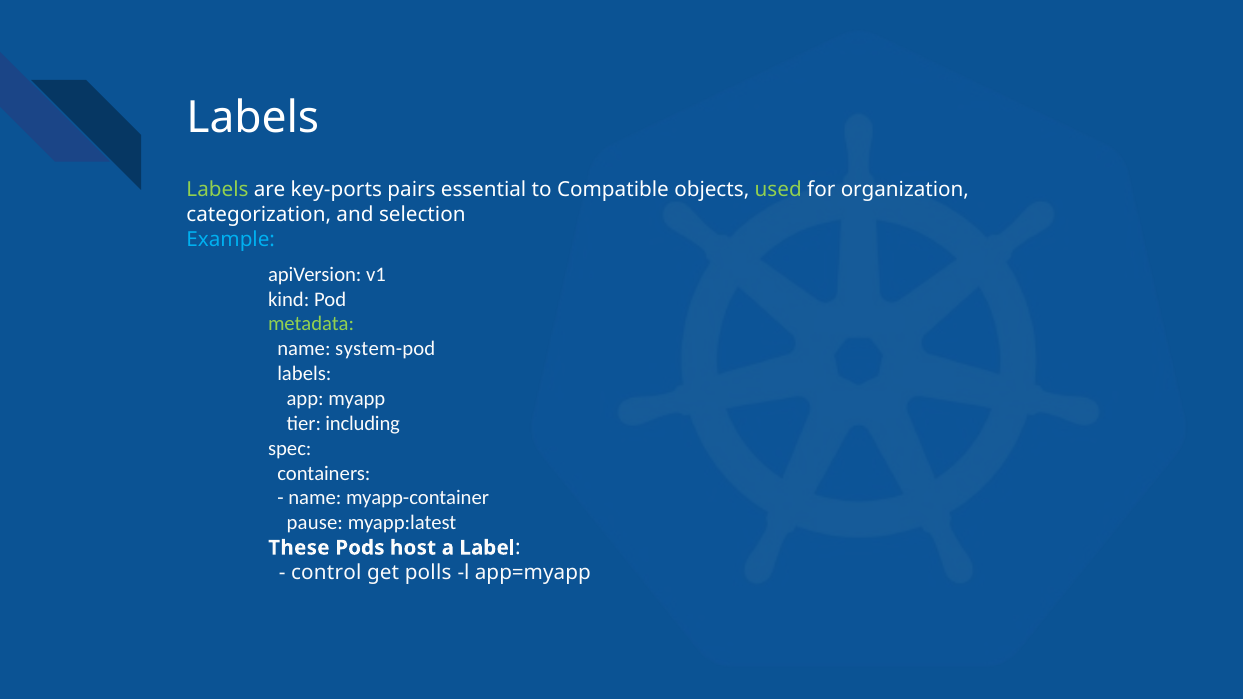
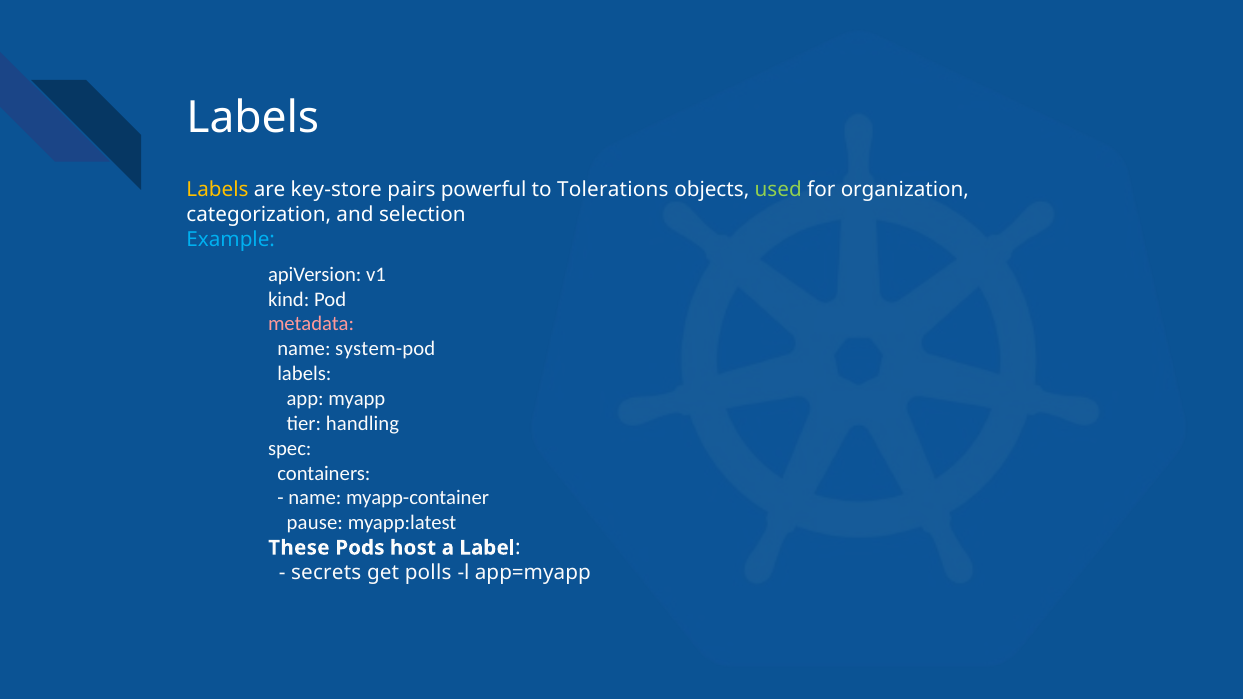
Labels colour: light green -> yellow (217, 190)
key-ports: key-ports -> key-store (336, 190)
essential: essential -> powerful (484, 190)
Compatible: Compatible -> Tolerations (613, 190)
metadata colour: light green -> pink (311, 324)
including: including -> handling (362, 424)
control: control -> secrets (326, 573)
